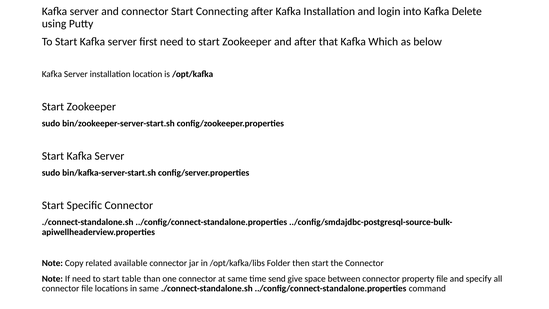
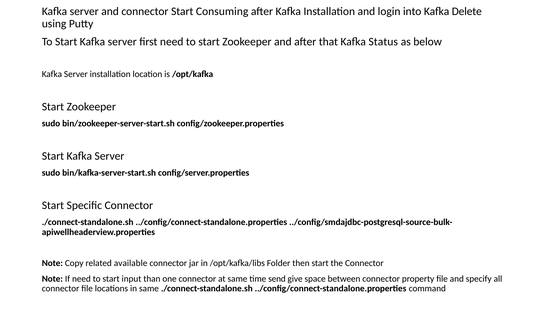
Connecting: Connecting -> Consuming (222, 11)
Which: Which -> Status (383, 42)
table: table -> input (131, 279)
